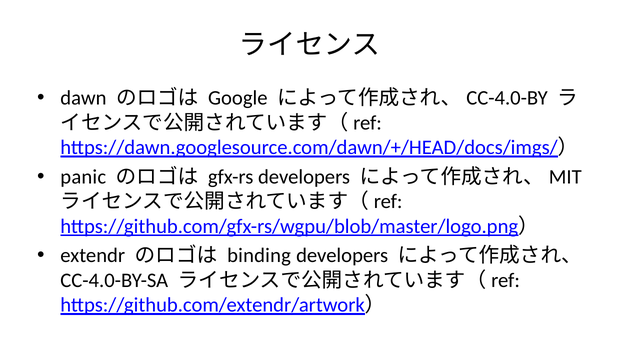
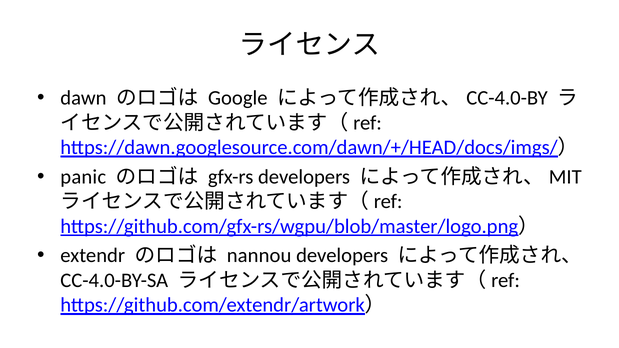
binding: binding -> nannou (259, 256)
